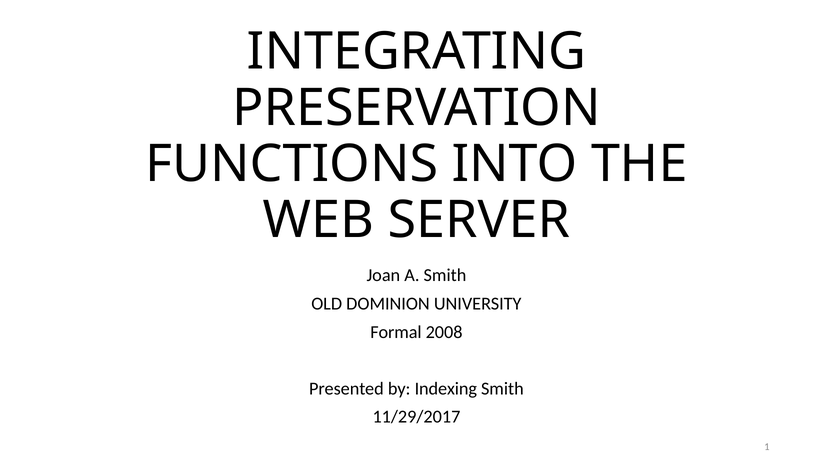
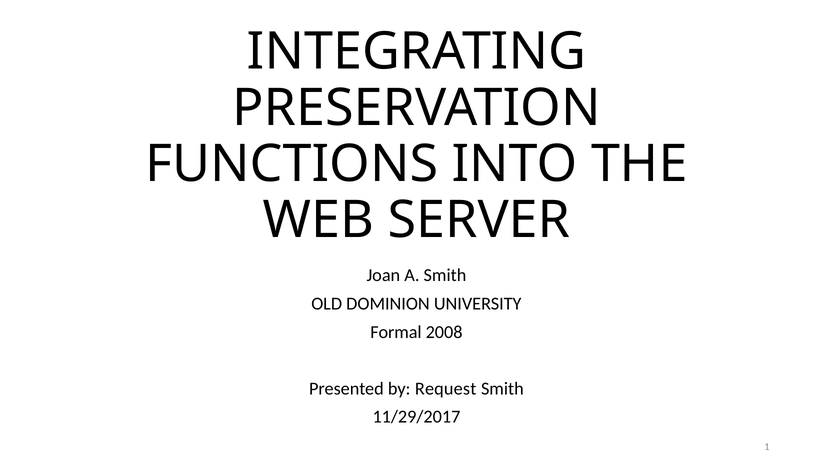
Indexing: Indexing -> Request (446, 389)
